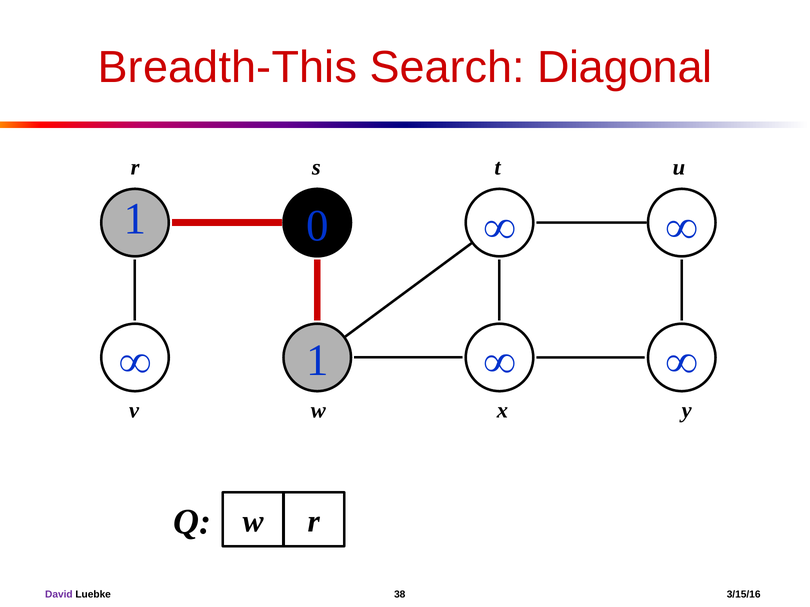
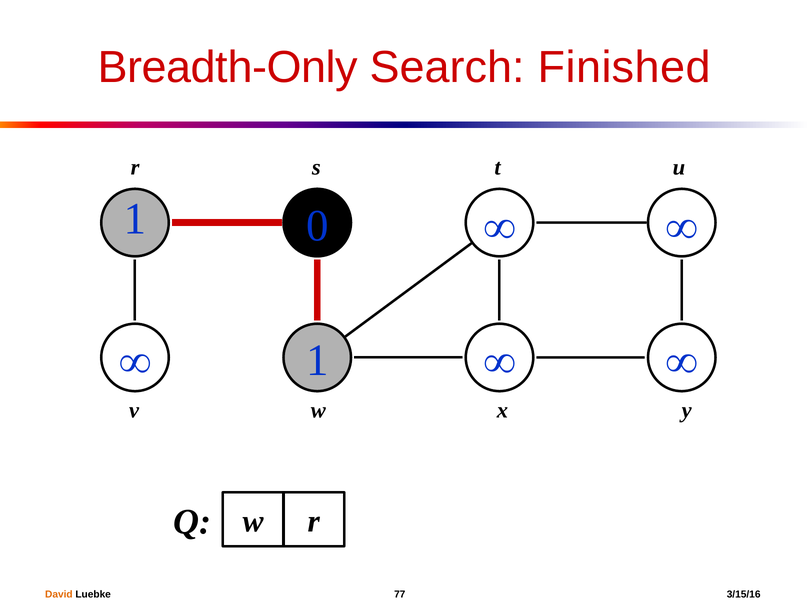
Breadth-This: Breadth-This -> Breadth-Only (228, 67)
Diagonal: Diagonal -> Finished (624, 67)
David colour: purple -> orange (59, 595)
38: 38 -> 77 (400, 595)
